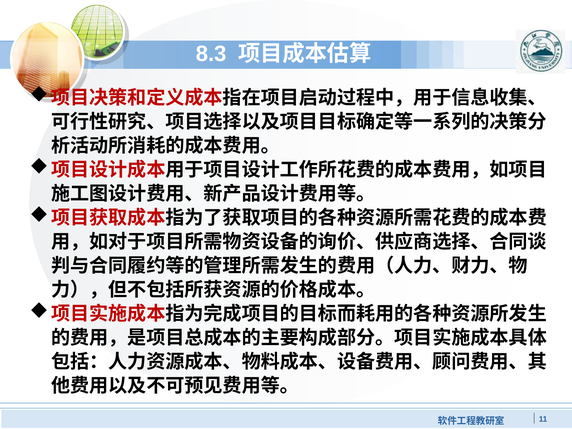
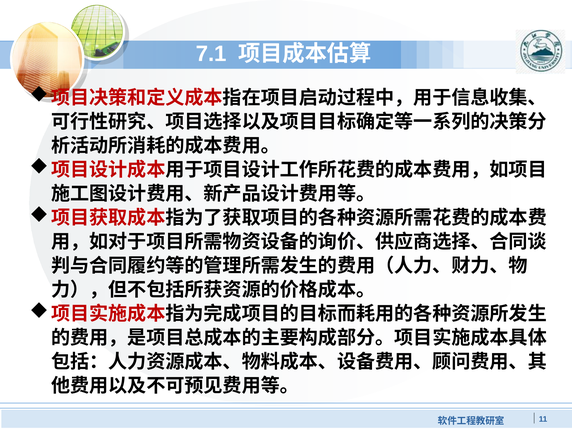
8.3: 8.3 -> 7.1 (211, 54)
